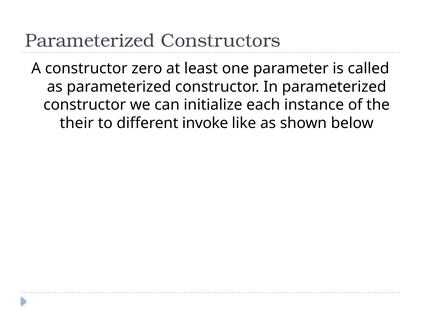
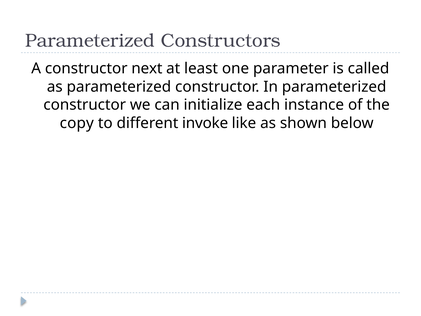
zero: zero -> next (147, 68)
their: their -> copy (77, 123)
